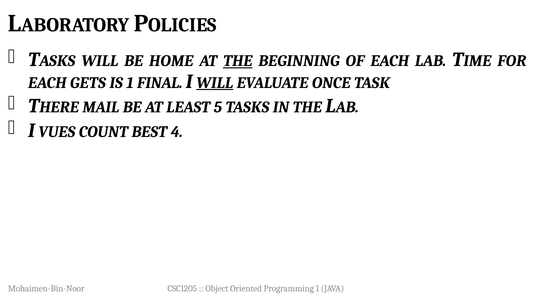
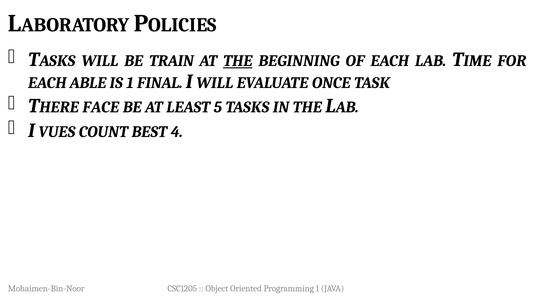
HOME: HOME -> TRAIN (171, 61)
GETS: GETS -> ABLE (88, 83)
WILL underline: present -> none (215, 83)
MAIL: MAIL -> FACE (101, 107)
